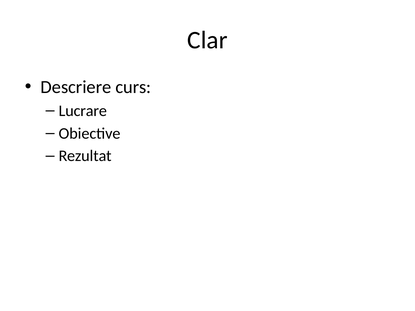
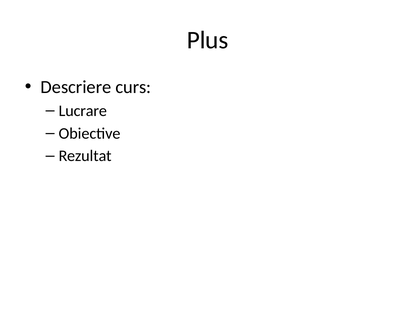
Clar: Clar -> Plus (208, 40)
